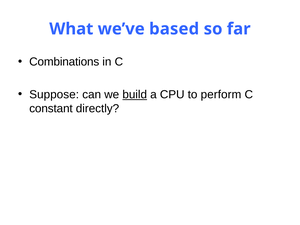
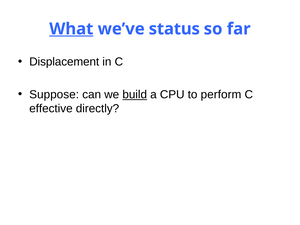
What underline: none -> present (71, 29)
based: based -> status (174, 29)
Combinations: Combinations -> Displacement (64, 62)
constant: constant -> effective (51, 109)
